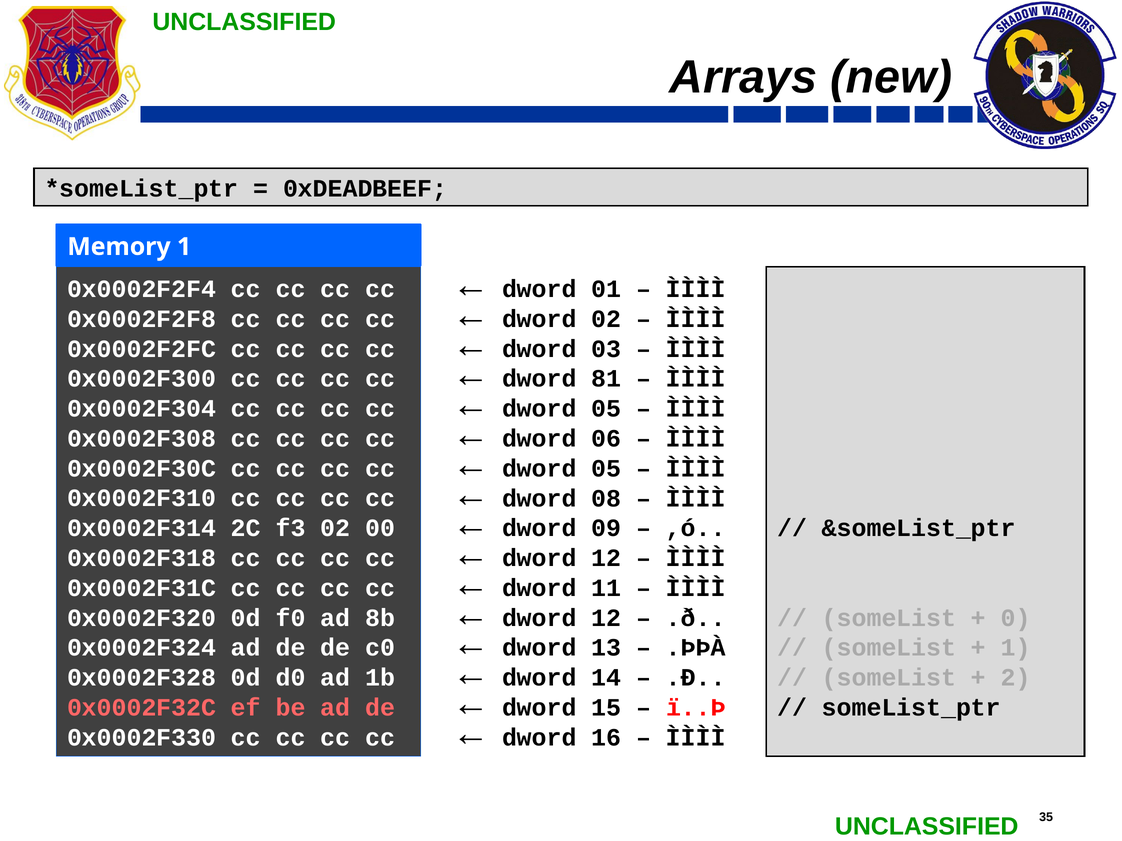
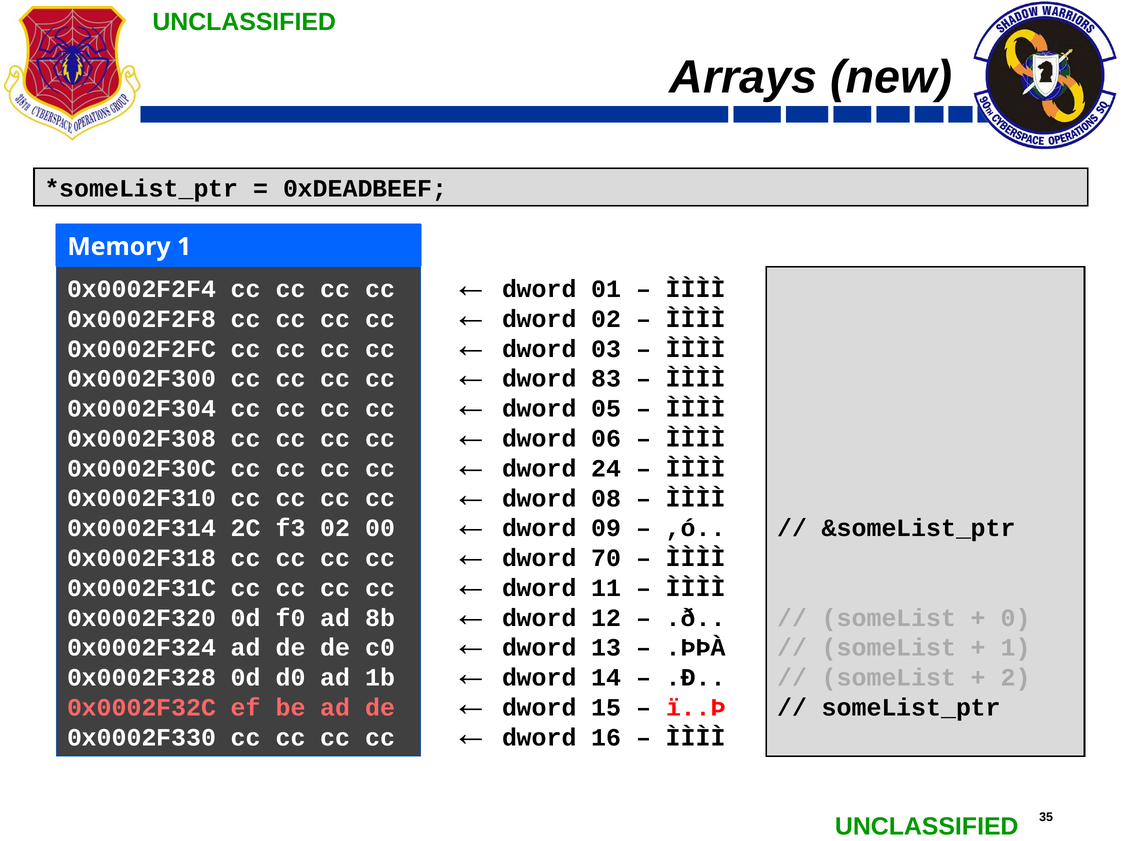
81: 81 -> 83 (606, 379)
05: 05 -> 24 (606, 469)
12: 12 -> 70 (606, 558)
